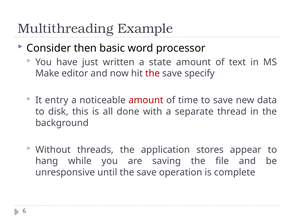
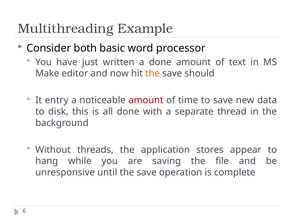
then: then -> both (85, 48)
a state: state -> done (160, 62)
the colour: red -> orange (152, 73)
specify: specify -> should (200, 73)
